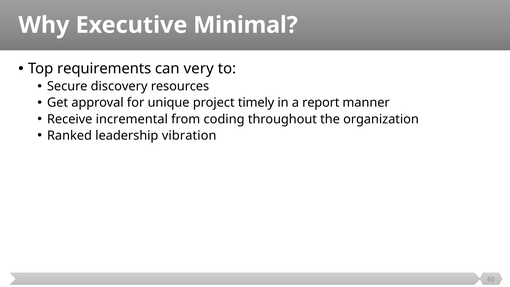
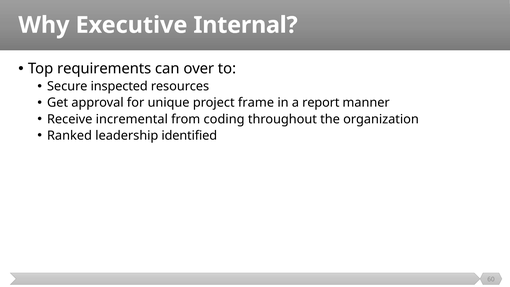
Minimal: Minimal -> Internal (246, 25)
very: very -> over (199, 69)
discovery: discovery -> inspected (119, 86)
timely: timely -> frame (256, 103)
vibration: vibration -> identified (189, 136)
